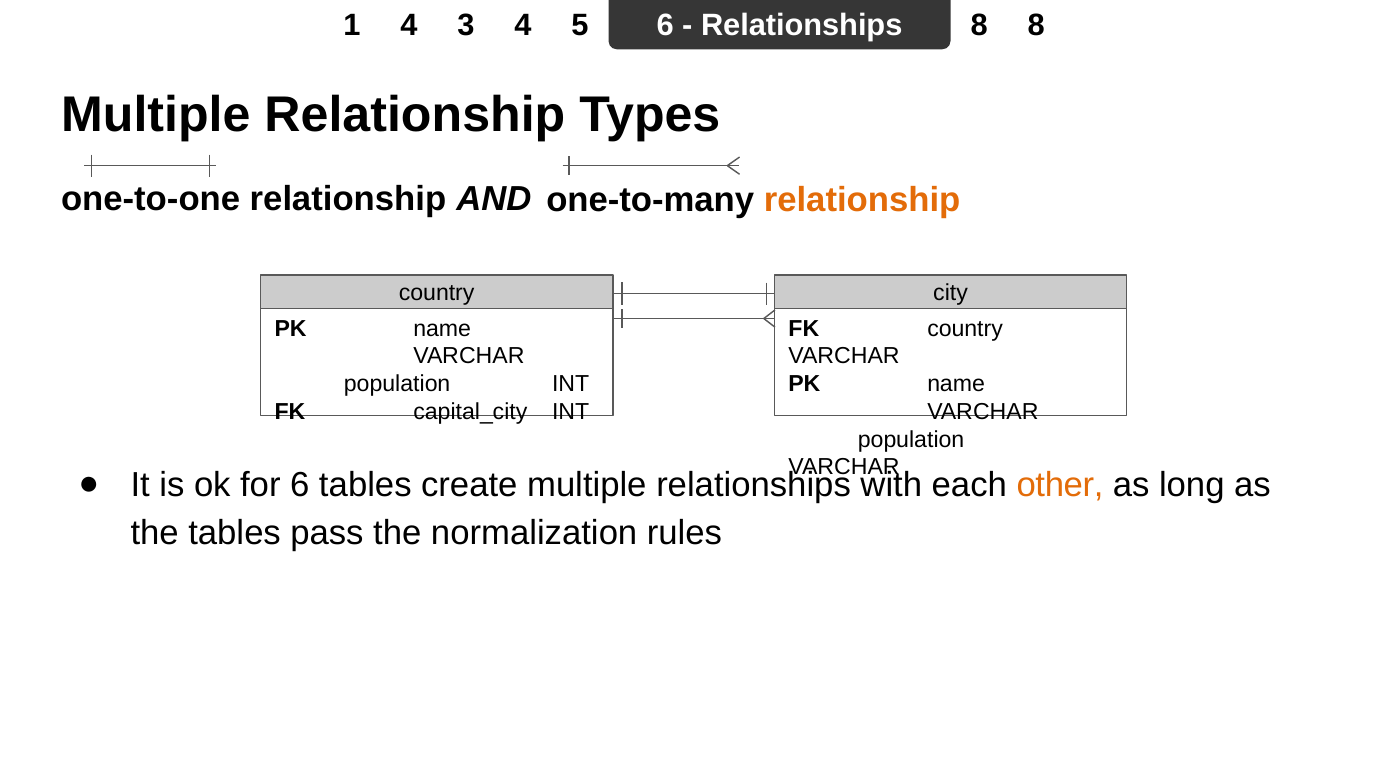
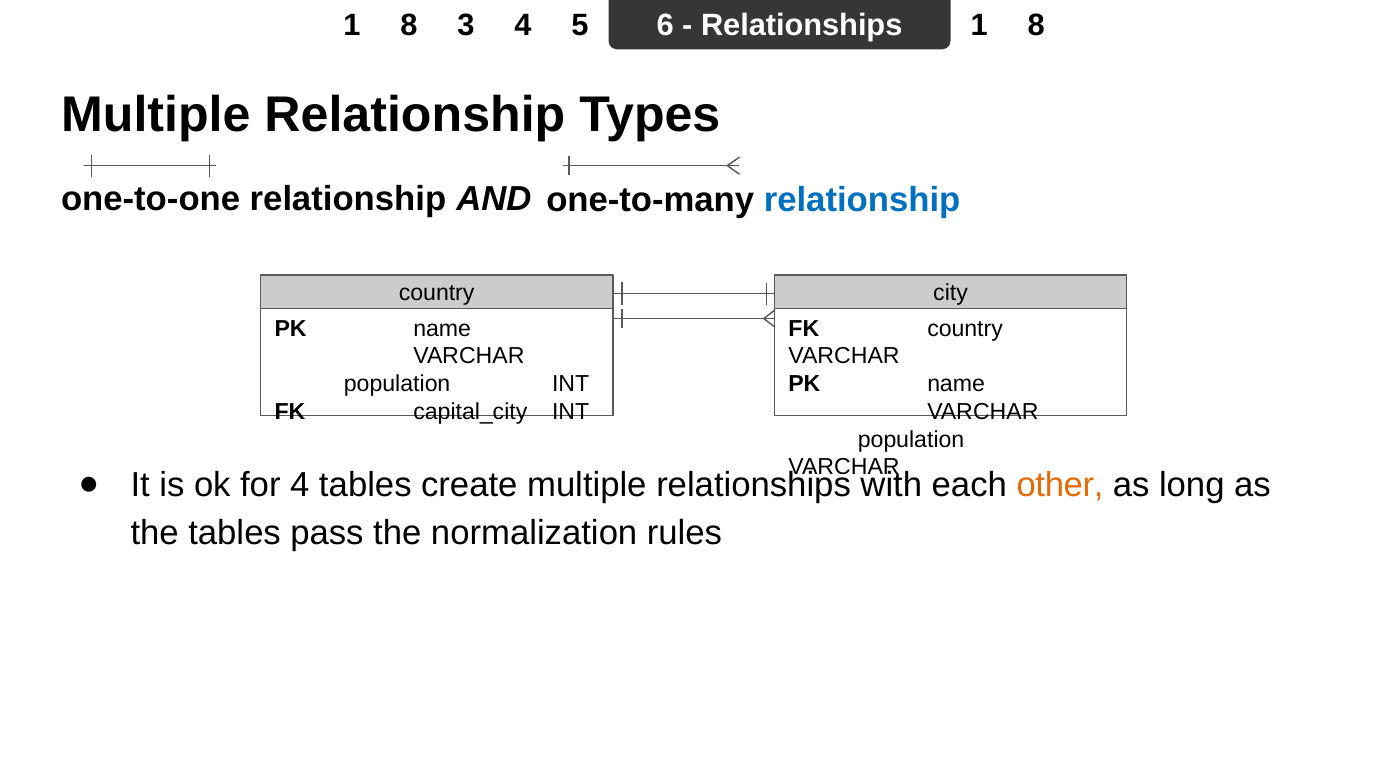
4: 4 -> 8 (409, 25)
5 8: 8 -> 1 (979, 25)
relationship colour: orange -> blue (862, 200)
for 6: 6 -> 4 (300, 485)
